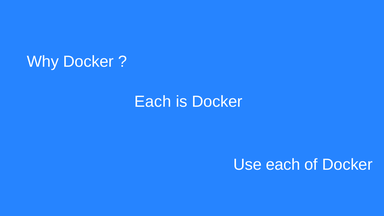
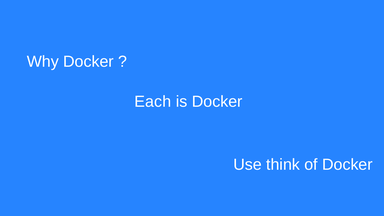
Use each: each -> think (283, 164)
